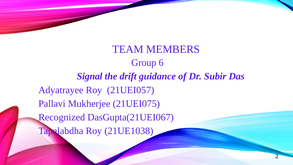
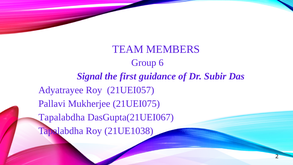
drift: drift -> first (128, 76)
Recognized: Recognized -> Tapalabdha (62, 117)
